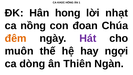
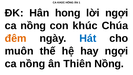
lời nhạt: nhạt -> ngợi (117, 13)
con đoan: đoan -> khúc (85, 26)
Hát colour: purple -> blue (88, 38)
dòng: dòng -> nồng (32, 64)
Thiên Ngàn: Ngàn -> Nồng (109, 64)
